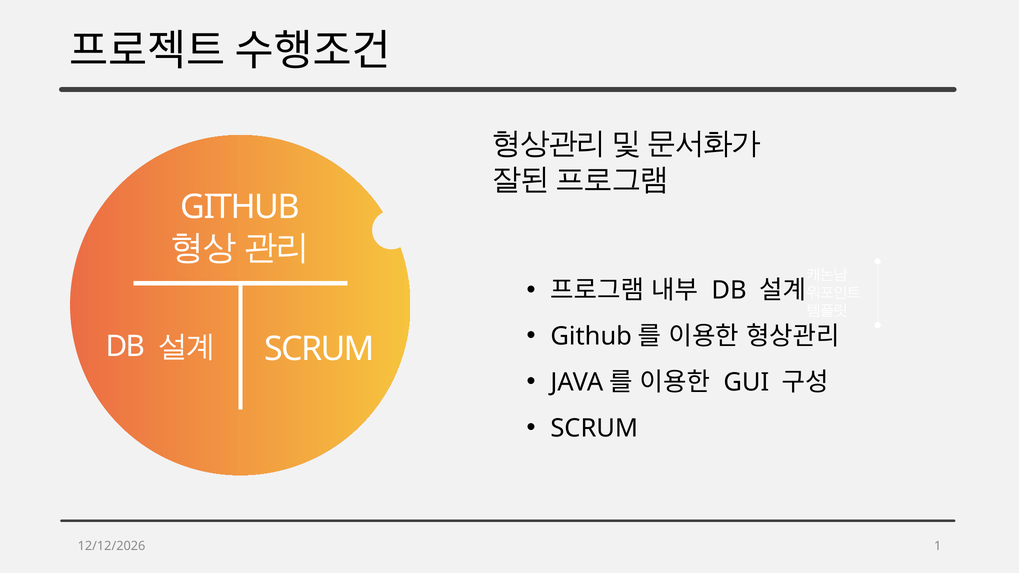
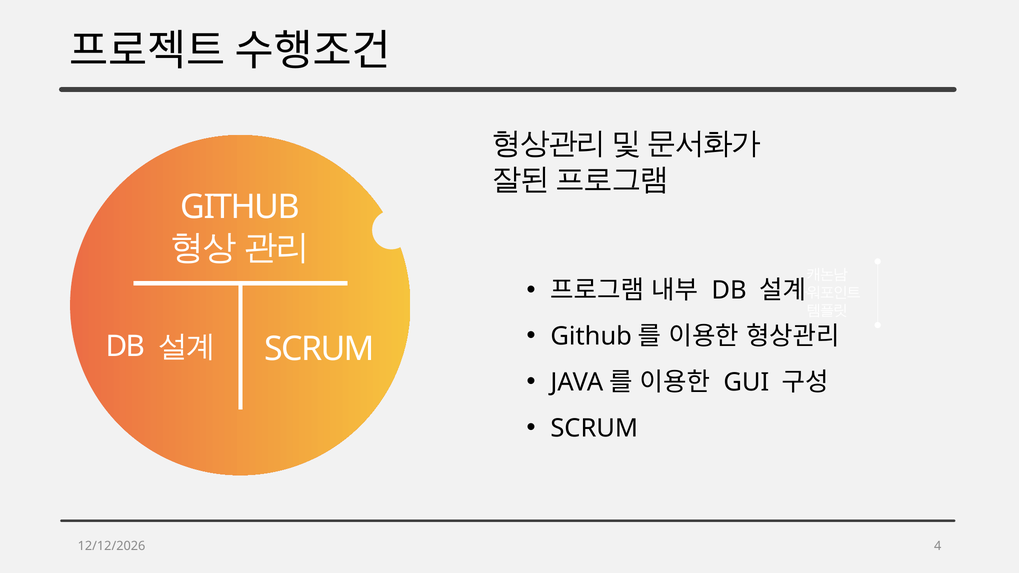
1: 1 -> 4 (938, 546)
